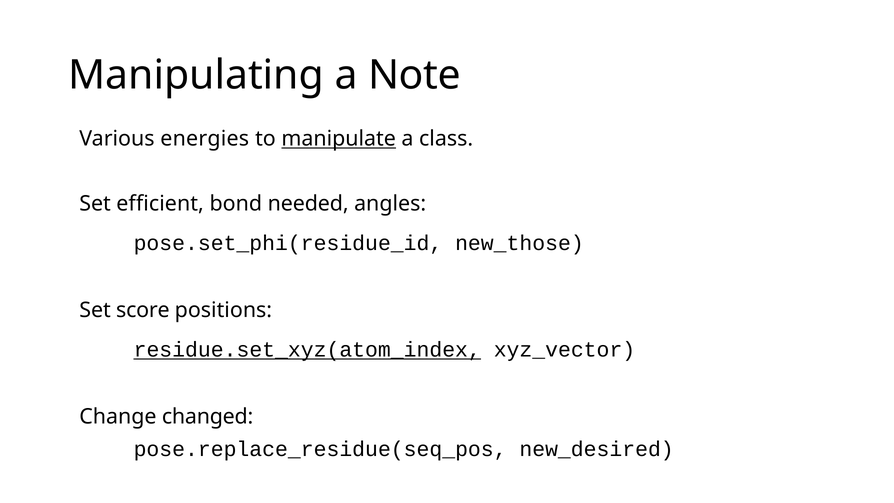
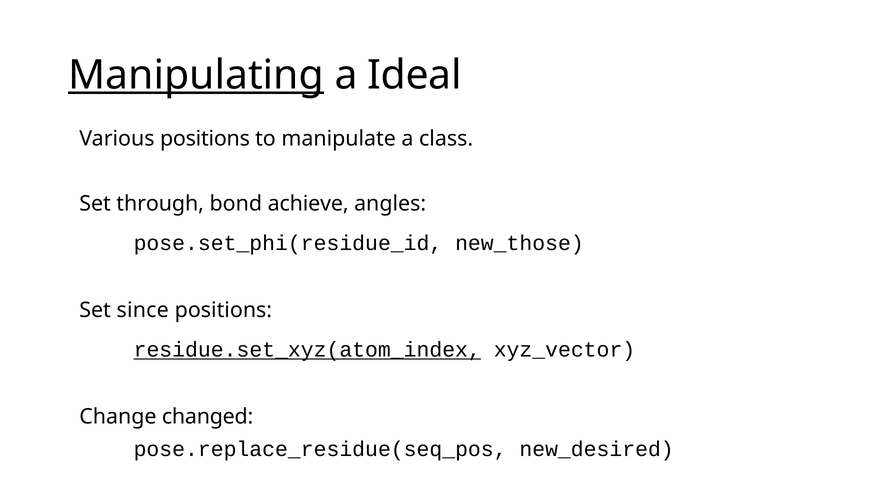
Manipulating underline: none -> present (196, 75)
Note: Note -> Ideal (415, 75)
Various energies: energies -> positions (205, 139)
manipulate underline: present -> none (339, 139)
efficient: efficient -> through (160, 204)
needed: needed -> achieve (308, 204)
score: score -> since (143, 310)
